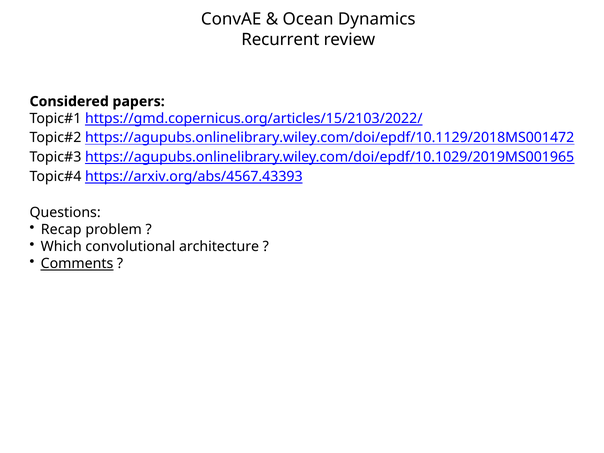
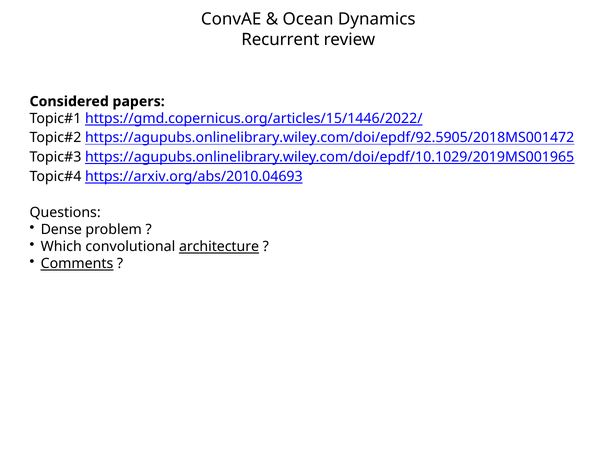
https://gmd.copernicus.org/articles/15/2103/2022/: https://gmd.copernicus.org/articles/15/2103/2022/ -> https://gmd.copernicus.org/articles/15/1446/2022/ (254, 118)
https://agupubs.onlinelibrary.wiley.com/doi/epdf/10.1129/2018MS001472: https://agupubs.onlinelibrary.wiley.com/doi/epdf/10.1129/2018MS001472 -> https://agupubs.onlinelibrary.wiley.com/doi/epdf/92.5905/2018MS001472 (330, 138)
https://arxiv.org/abs/4567.43393: https://arxiv.org/abs/4567.43393 -> https://arxiv.org/abs/2010.04693 (194, 176)
Recap: Recap -> Dense (61, 230)
architecture underline: none -> present (219, 247)
